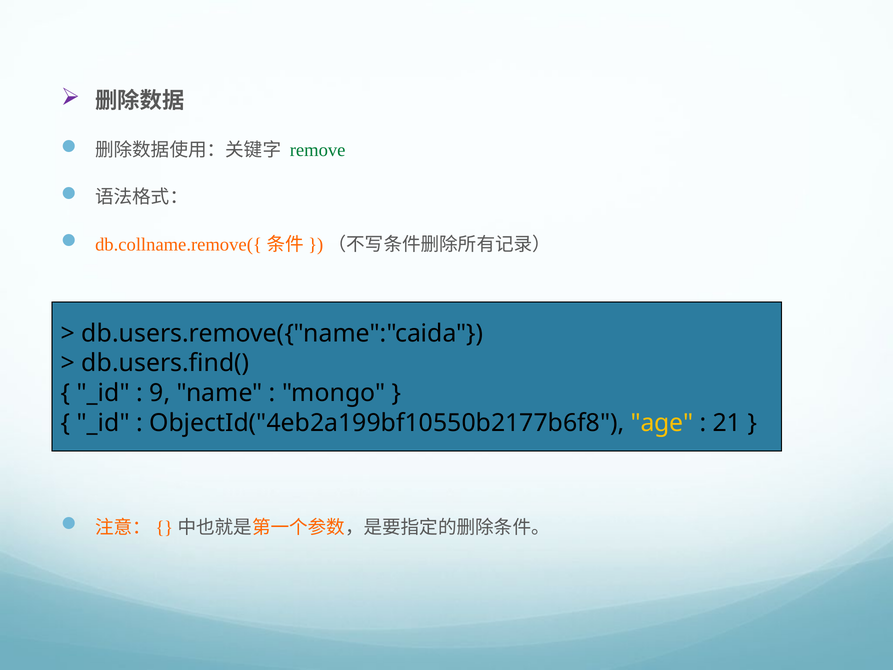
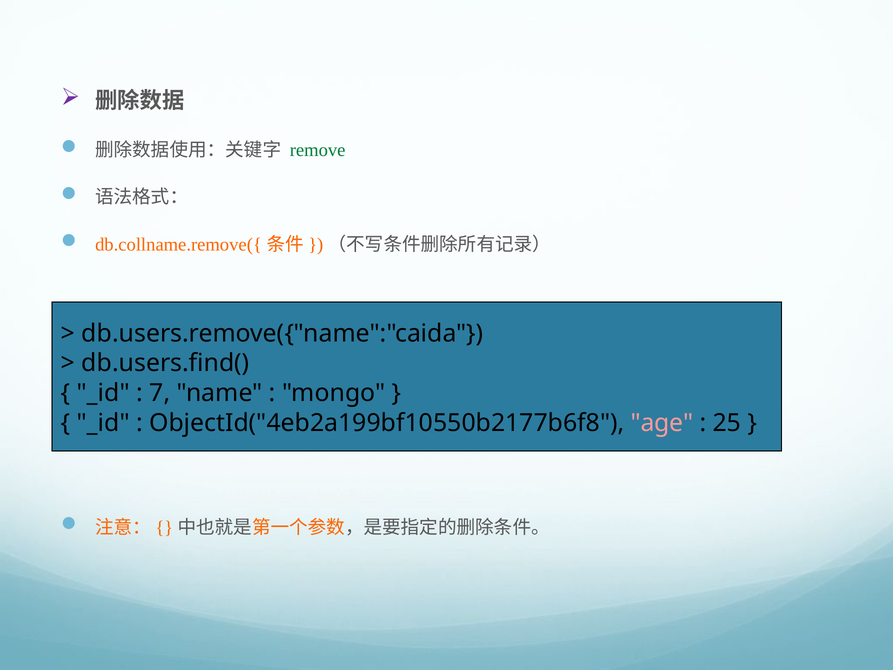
9: 9 -> 7 (160, 393)
age colour: yellow -> pink (662, 423)
21: 21 -> 25 (727, 423)
